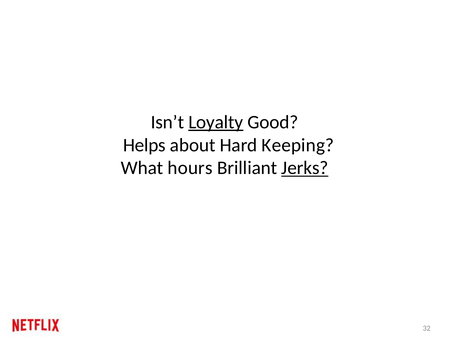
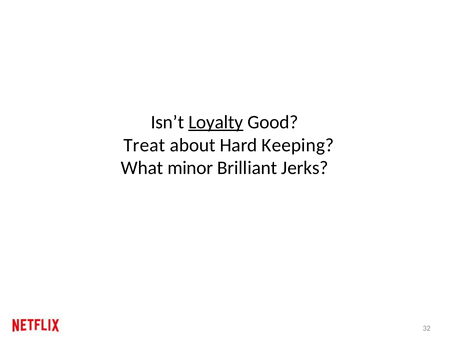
Helps: Helps -> Treat (144, 145)
hours: hours -> minor (190, 168)
Jerks underline: present -> none (305, 168)
